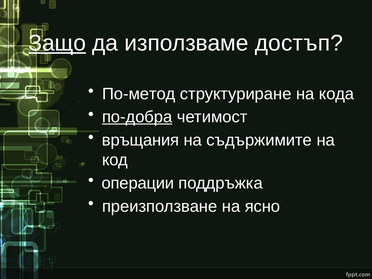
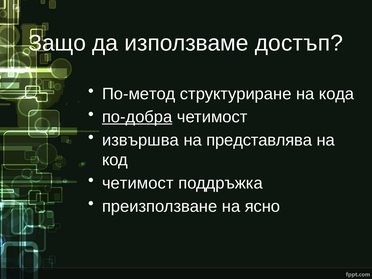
Защо underline: present -> none (57, 43)
връщания: връщания -> извършва (140, 140)
съдържимите: съдържимите -> представлява (259, 140)
операции: операции -> четимост (138, 183)
